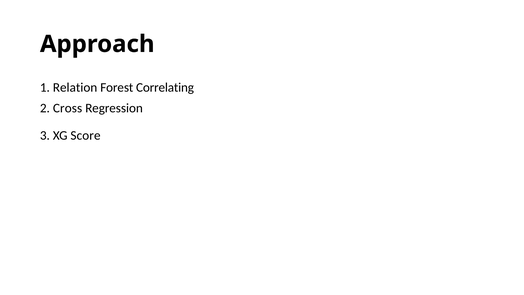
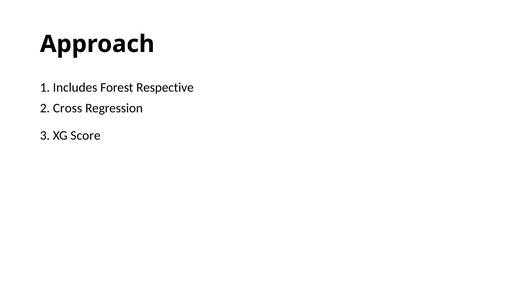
Relation: Relation -> Includes (75, 87)
Correlating: Correlating -> Respective (165, 87)
